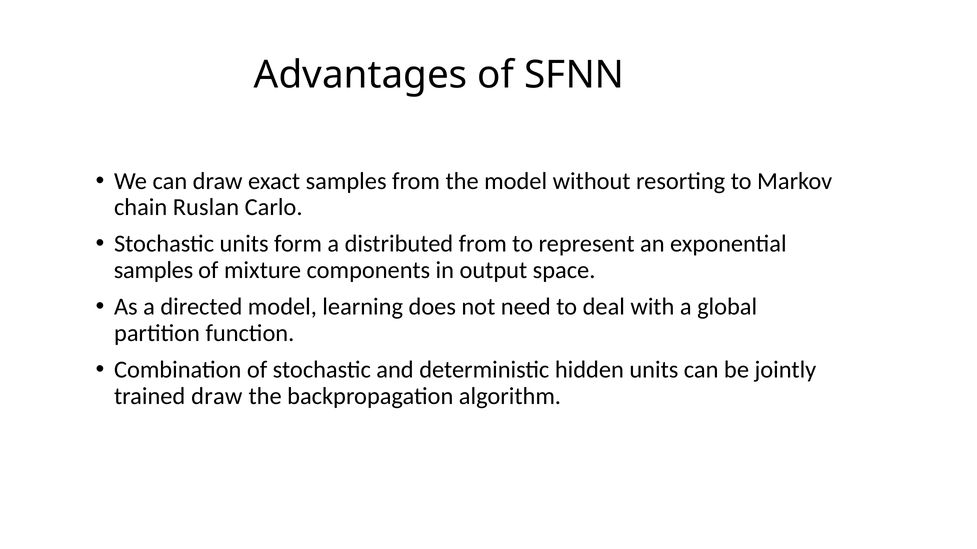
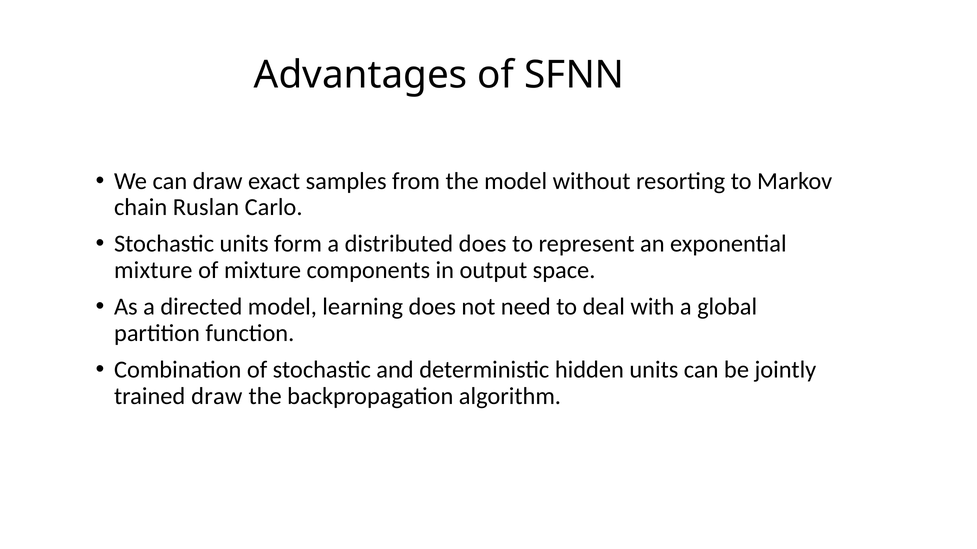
distributed from: from -> does (483, 244)
samples: samples -> mixture (153, 271)
